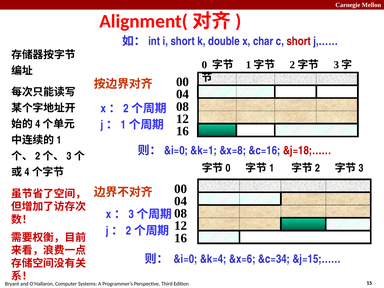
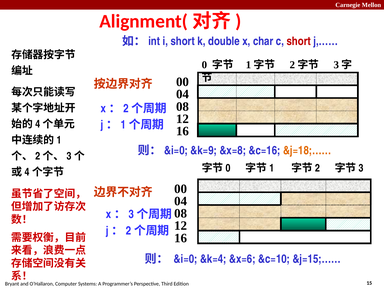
&k=1: &k=1 -> &k=9 (204, 151)
&j=18;…… colour: red -> orange (307, 151)
&c=34: &c=34 -> &c=10 (274, 259)
